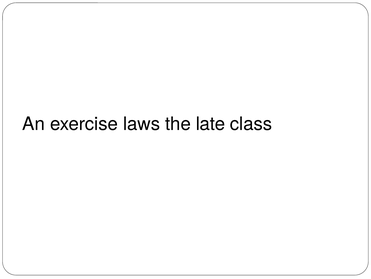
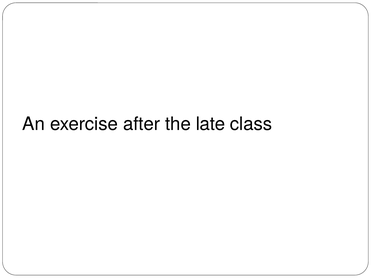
laws: laws -> after (142, 124)
